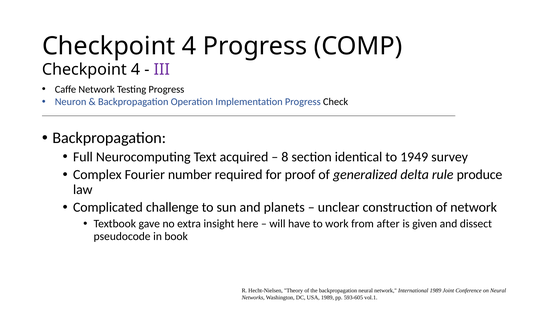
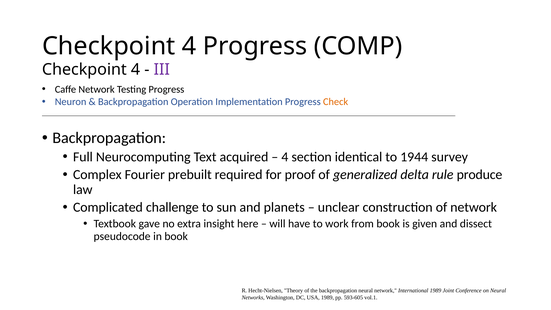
Check colour: black -> orange (336, 102)
8: 8 -> 4 (285, 157)
1949: 1949 -> 1944 (414, 157)
number: number -> prebuilt (190, 175)
from after: after -> book (388, 224)
